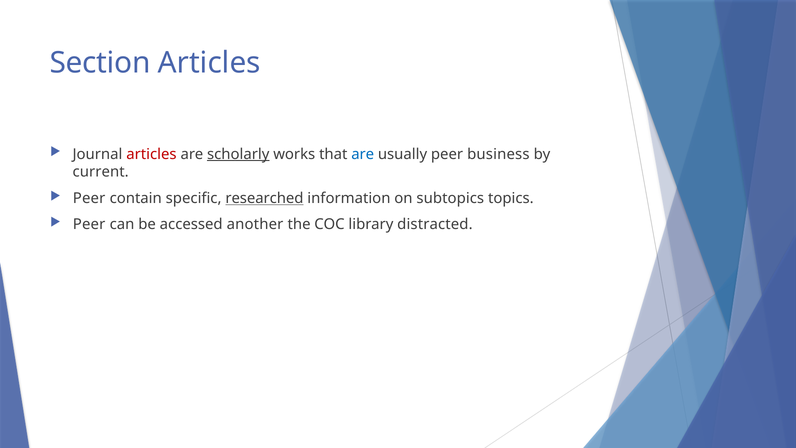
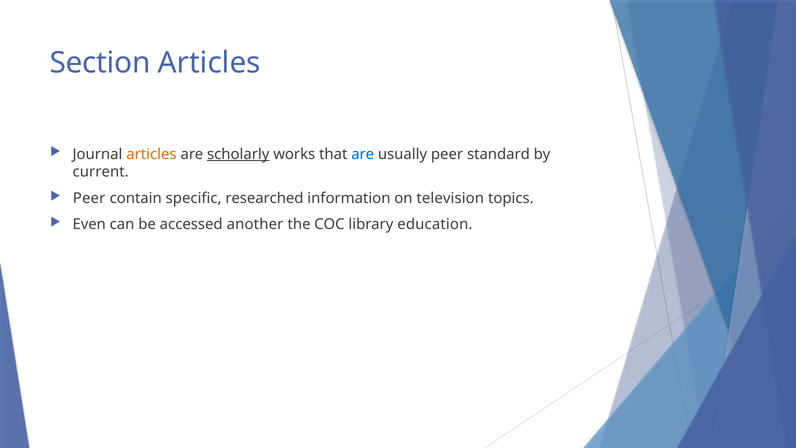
articles colour: red -> orange (151, 154)
business: business -> standard (498, 154)
researched underline: present -> none (264, 198)
subtopics: subtopics -> television (450, 198)
Peer: Peer -> Even (89, 224)
distracted: distracted -> education (435, 224)
